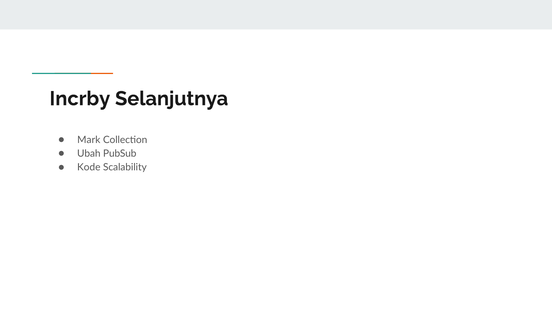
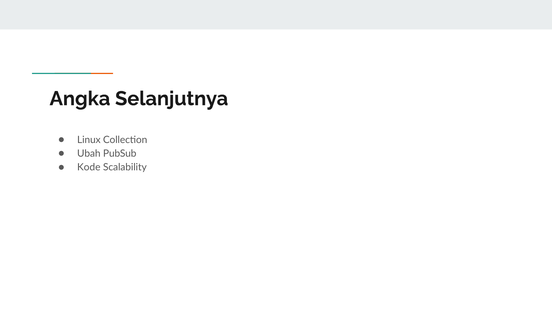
Incrby: Incrby -> Angka (80, 98)
Mark: Mark -> Linux (89, 139)
